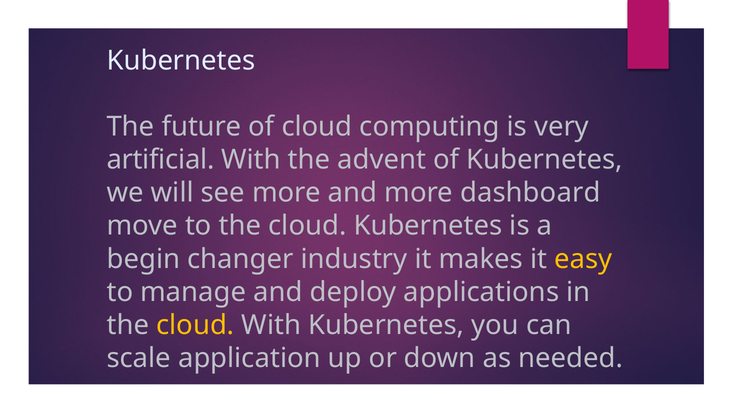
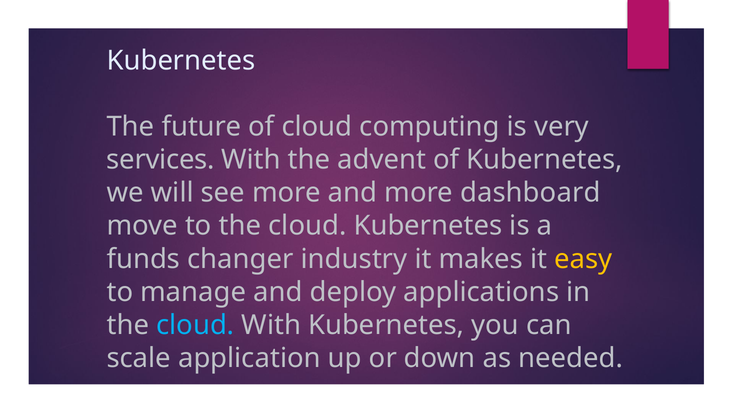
artificial: artificial -> services (161, 160)
begin: begin -> funds (143, 258)
cloud colour: yellow -> light blue (195, 324)
